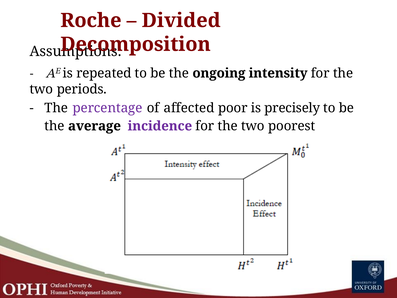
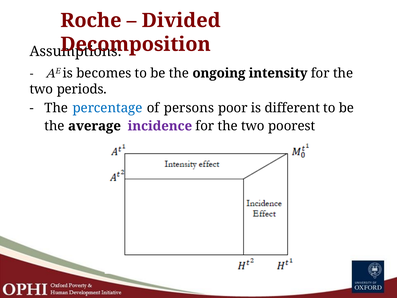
repeated: repeated -> becomes (104, 73)
percentage colour: purple -> blue (107, 108)
affected: affected -> persons (189, 108)
precisely: precisely -> different (292, 108)
